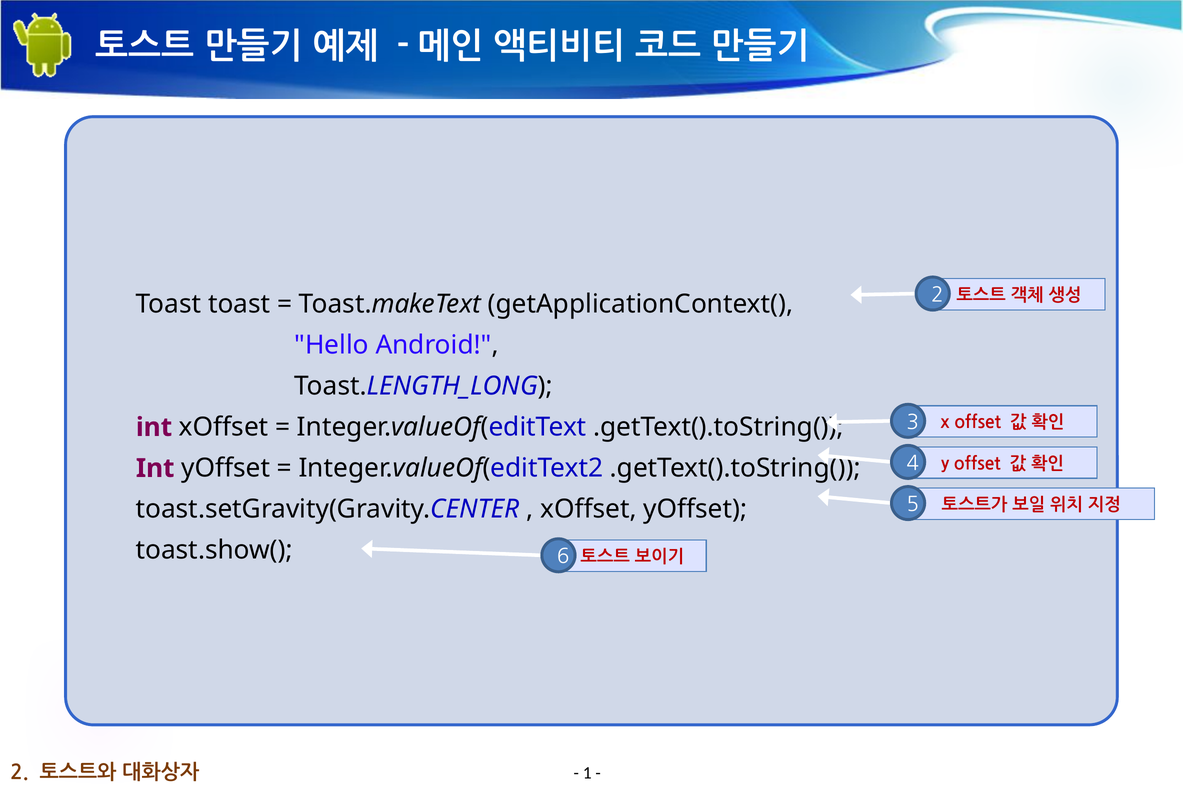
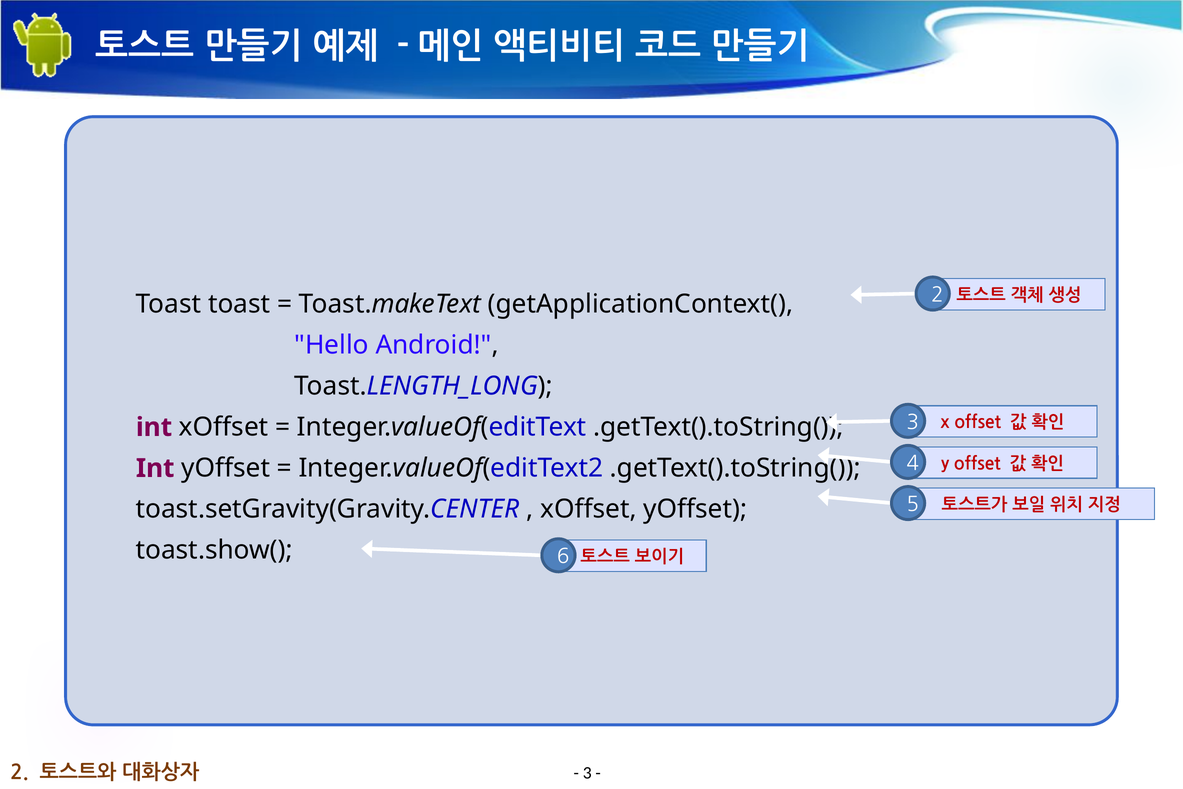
1: 1 -> 3 (587, 773)
